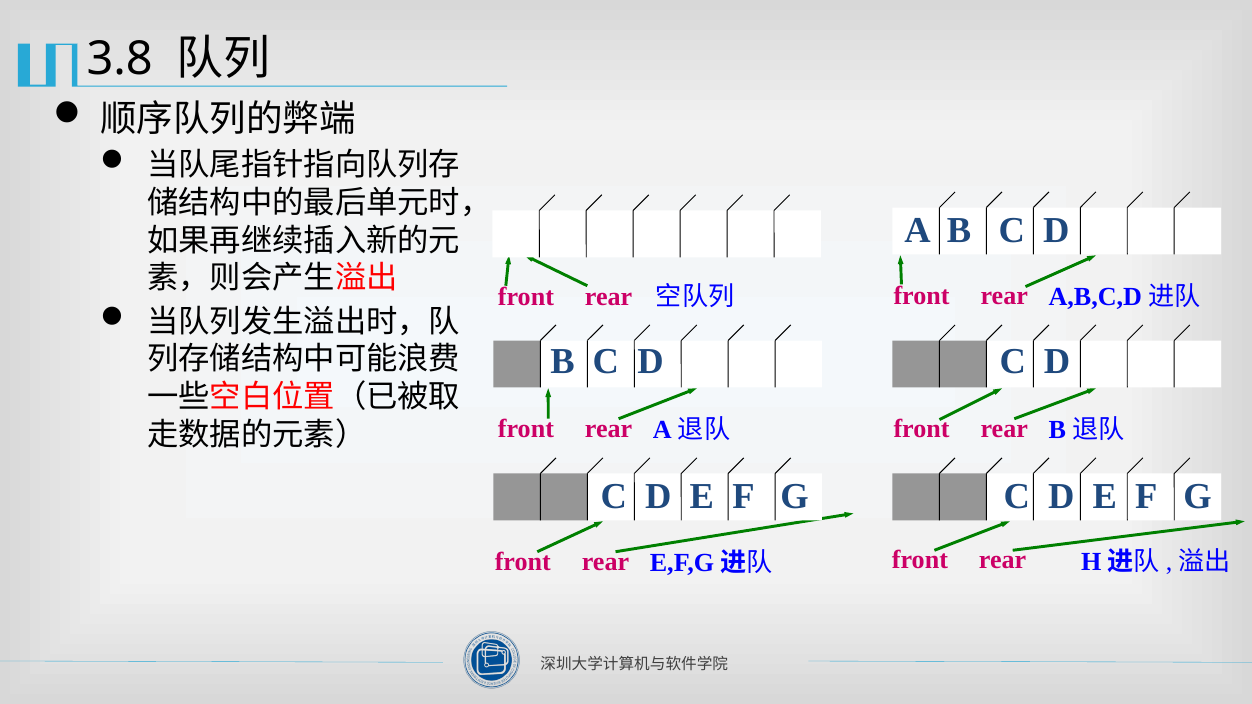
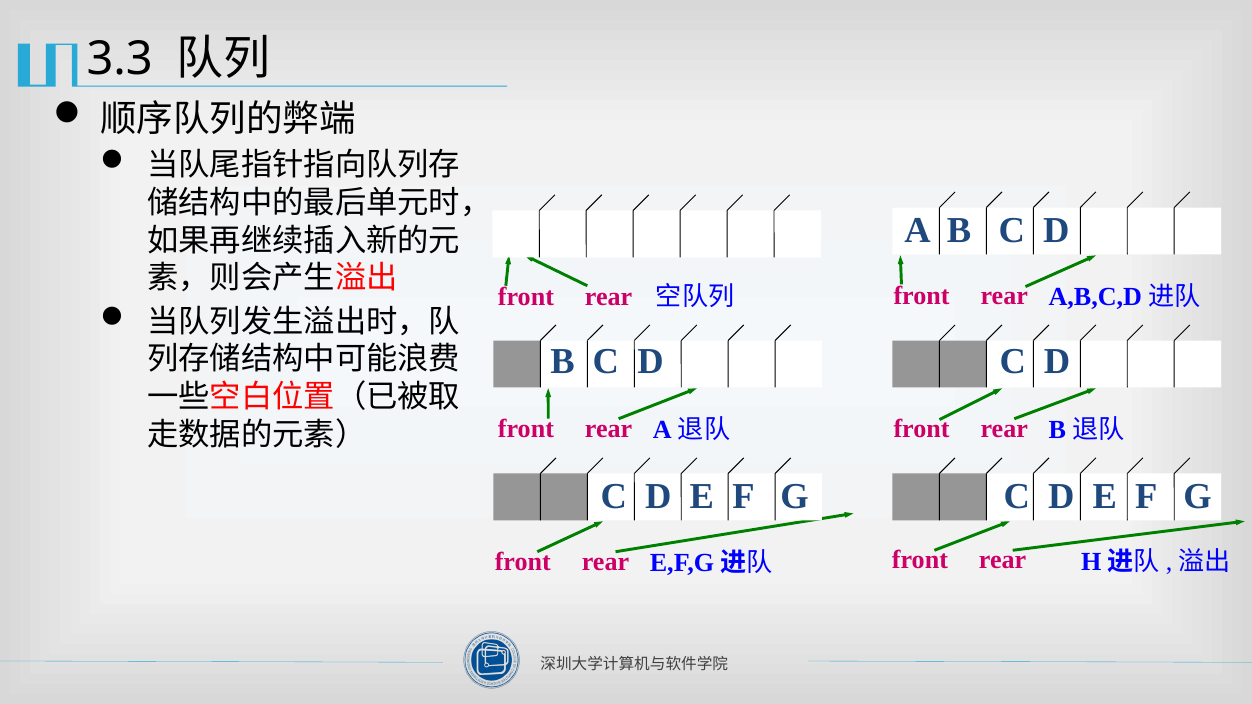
3.8: 3.8 -> 3.3 (120, 59)
